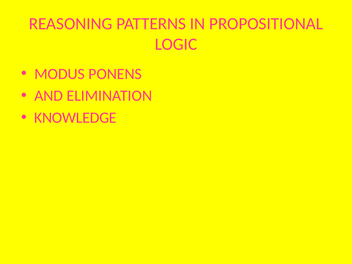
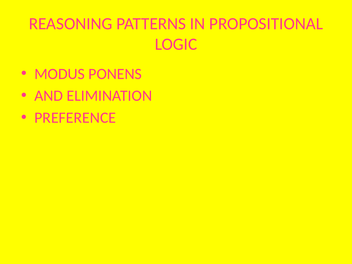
KNOWLEDGE: KNOWLEDGE -> PREFERENCE (75, 118)
